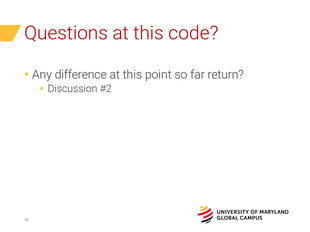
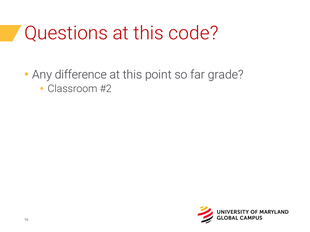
return: return -> grade (226, 75)
Discussion: Discussion -> Classroom (72, 89)
